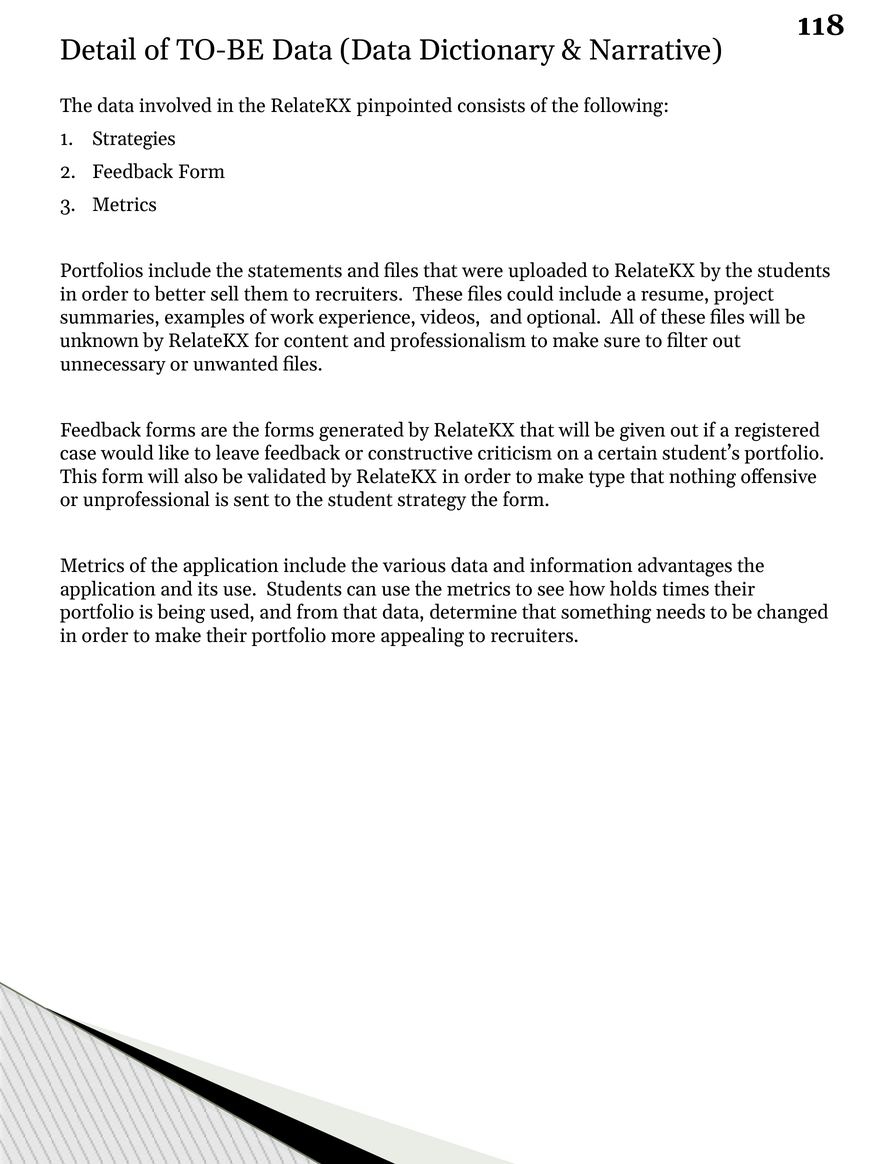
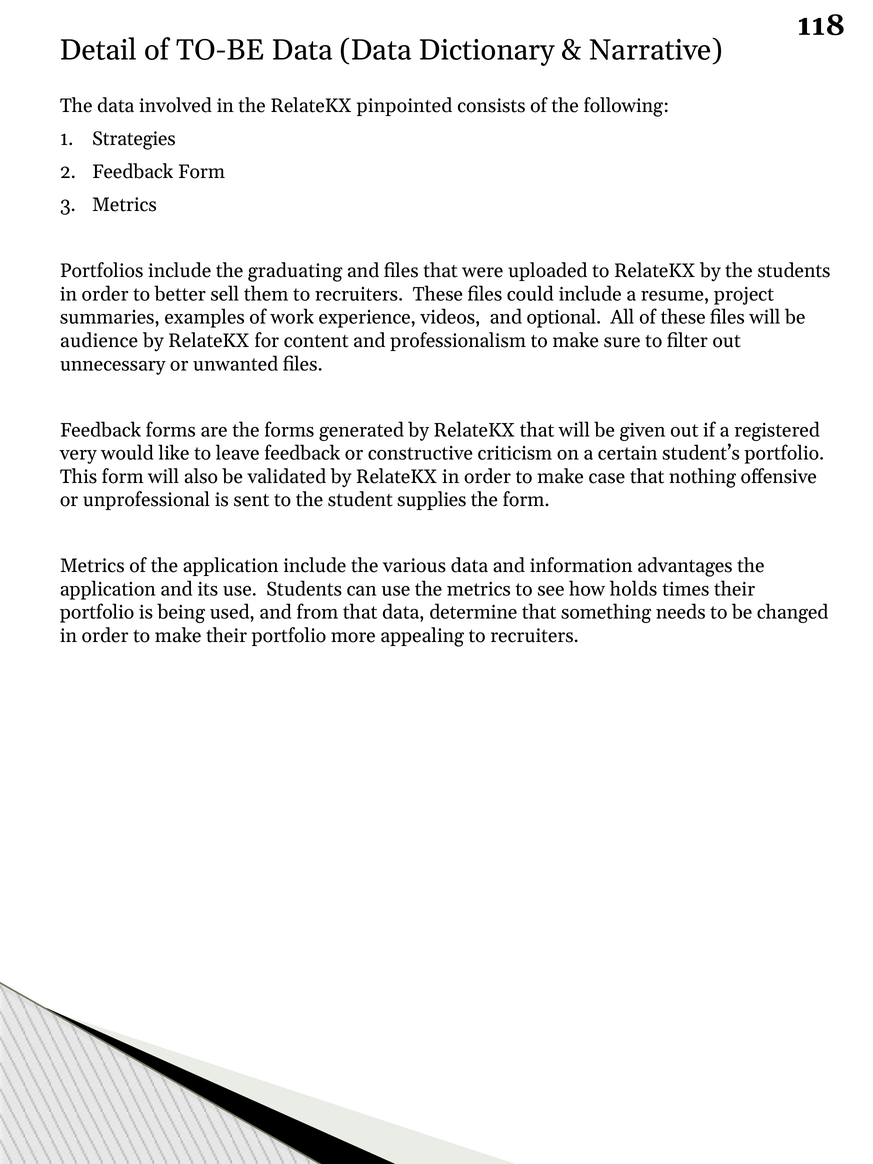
statements: statements -> graduating (295, 271)
unknown: unknown -> audience (99, 341)
case: case -> very (78, 453)
type: type -> case (607, 477)
strategy: strategy -> supplies (432, 500)
